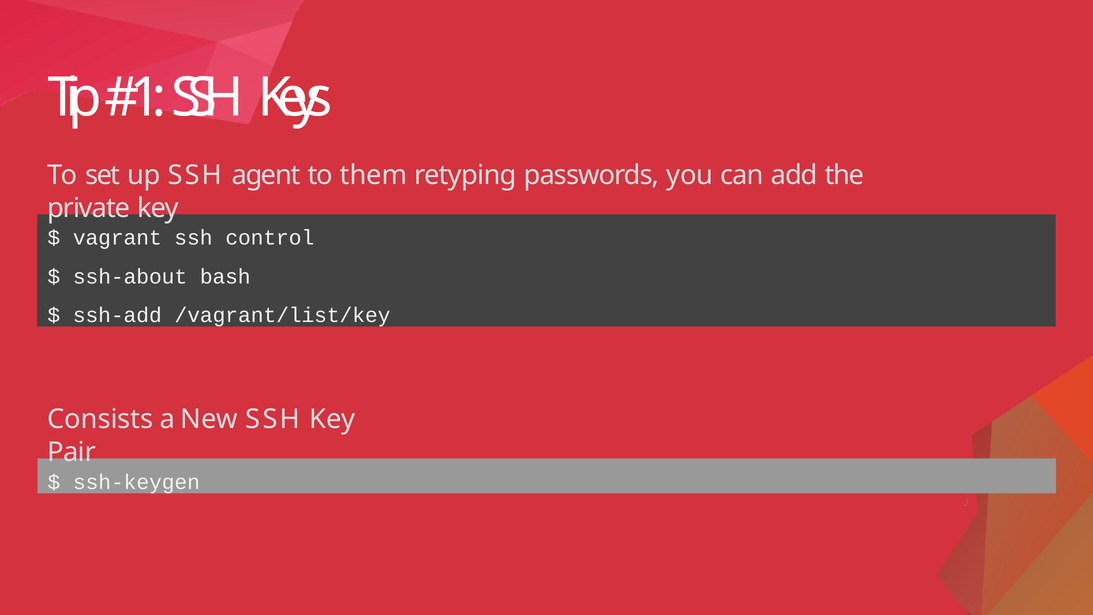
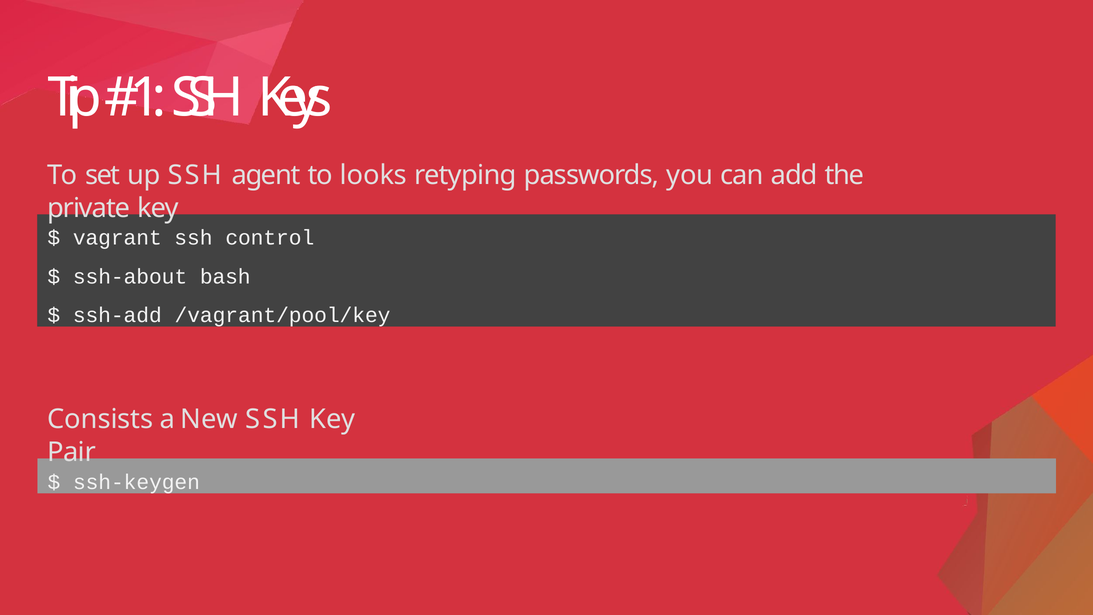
them: them -> looks (373, 175)
/vagrant/list/key: /vagrant/list/key -> /vagrant/pool/key (283, 315)
